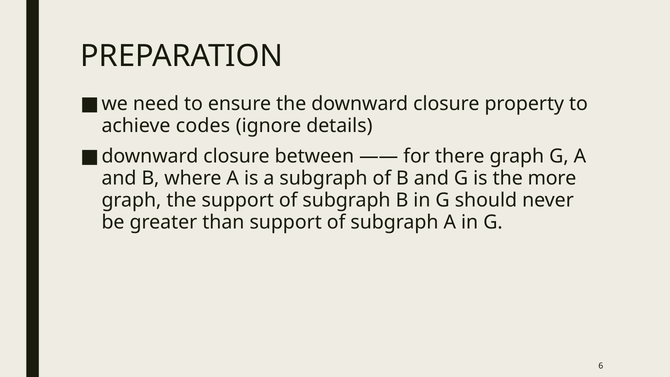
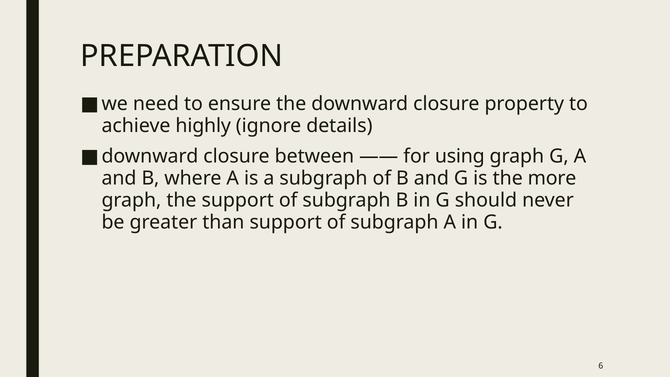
codes: codes -> highly (203, 126)
there: there -> using (460, 156)
